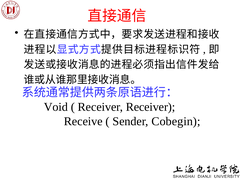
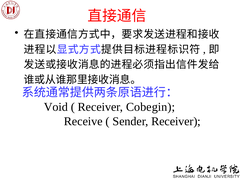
Receiver Receiver: Receiver -> Cobegin (150, 107)
Sender Cobegin: Cobegin -> Receiver (176, 121)
